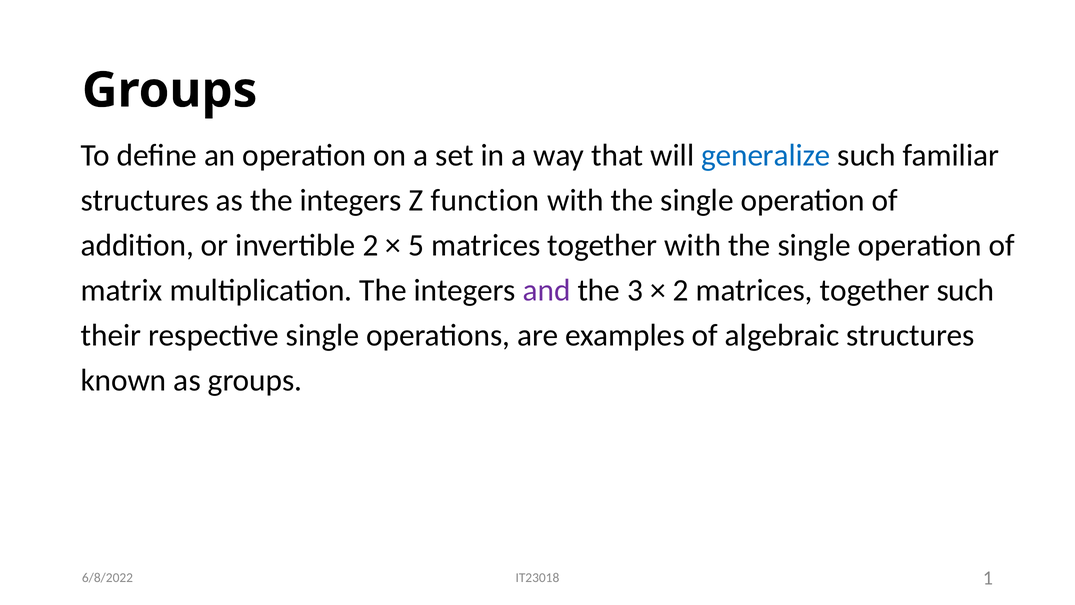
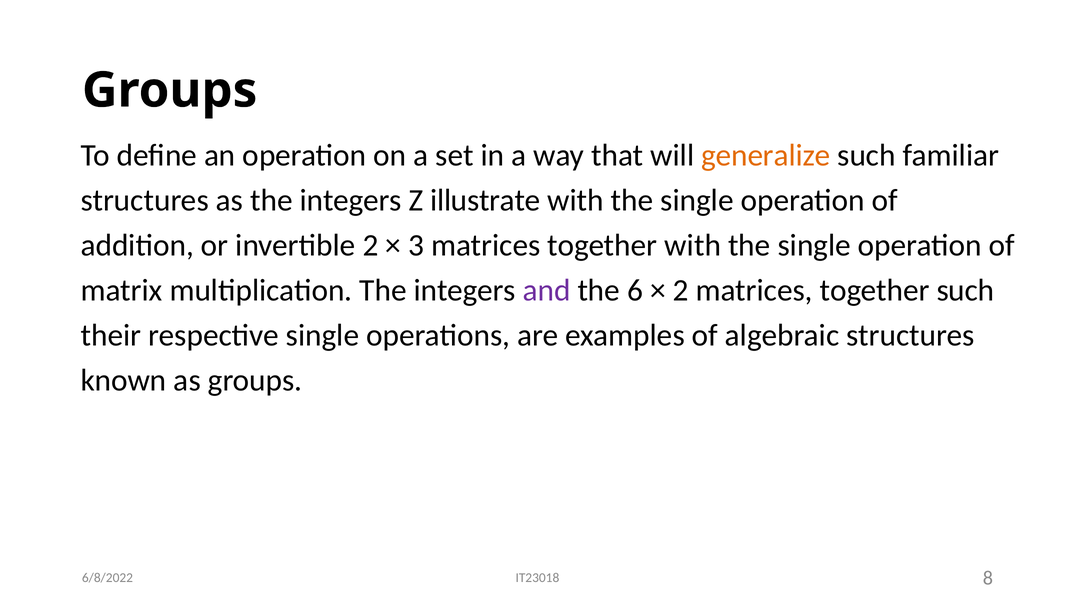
generalize colour: blue -> orange (766, 155)
function: function -> illustrate (485, 200)
5: 5 -> 3 (416, 245)
3: 3 -> 6 (635, 290)
1: 1 -> 8 (988, 578)
